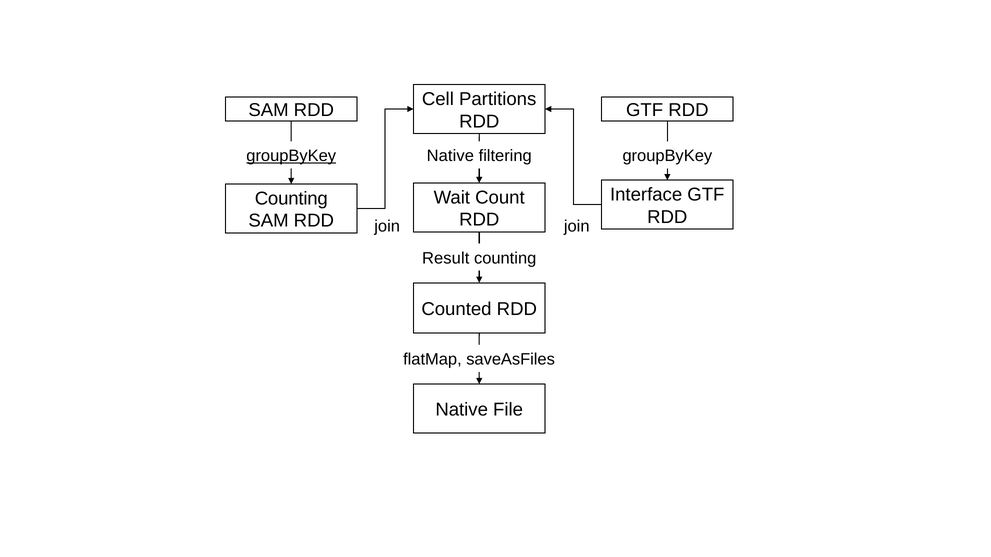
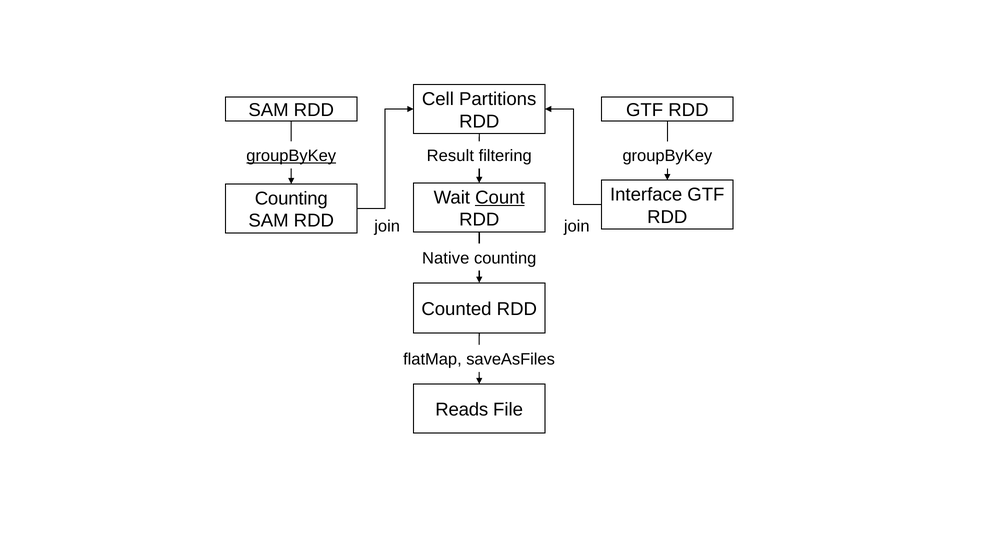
Native: Native -> Result (450, 156)
Count underline: none -> present (500, 198)
Result: Result -> Native (446, 258)
Native: Native -> Reads (462, 410)
